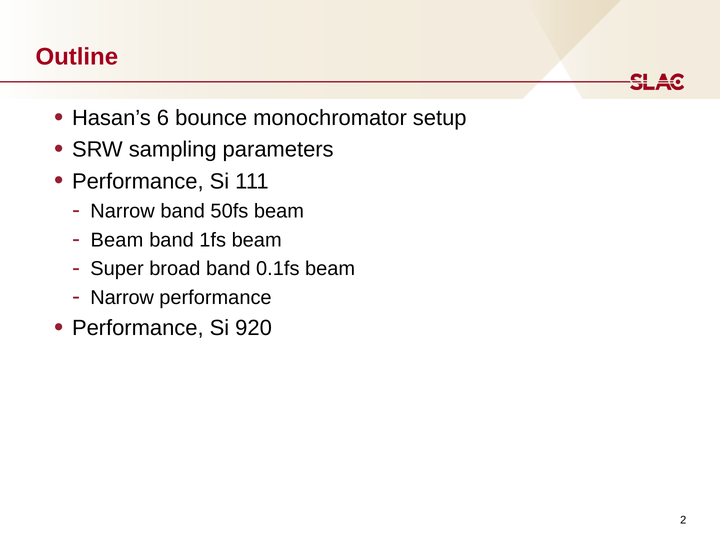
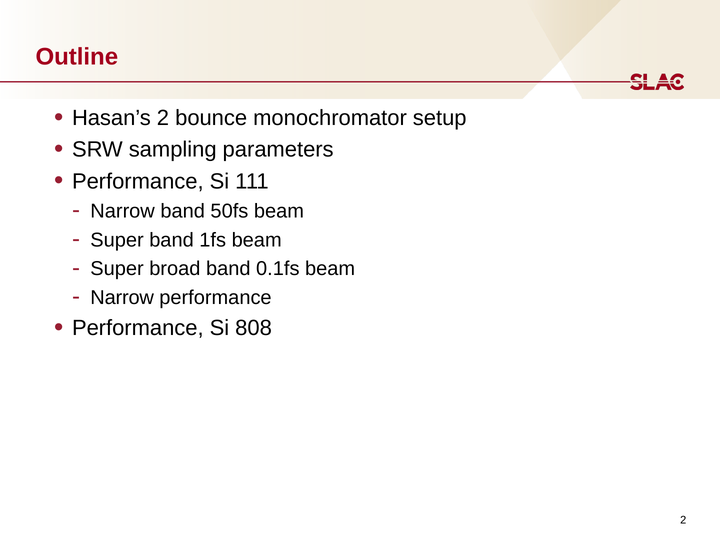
Hasan’s 6: 6 -> 2 (163, 118)
Beam: Beam -> Super (117, 240)
920: 920 -> 808 (254, 328)
